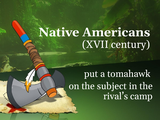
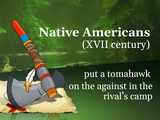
subject: subject -> against (112, 86)
